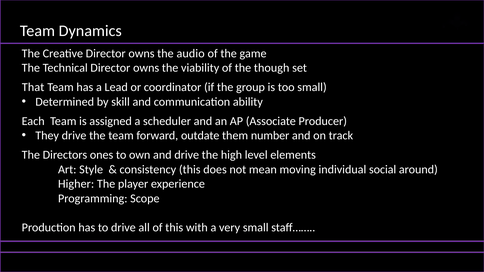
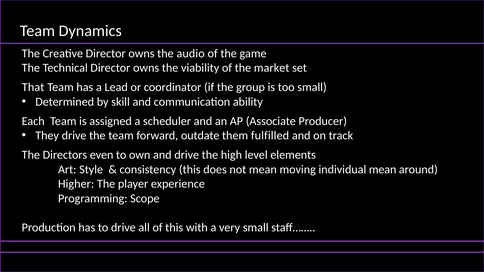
though: though -> market (272, 68)
number: number -> fulfilled (270, 136)
ones: ones -> even (102, 155)
individual social: social -> mean (383, 170)
